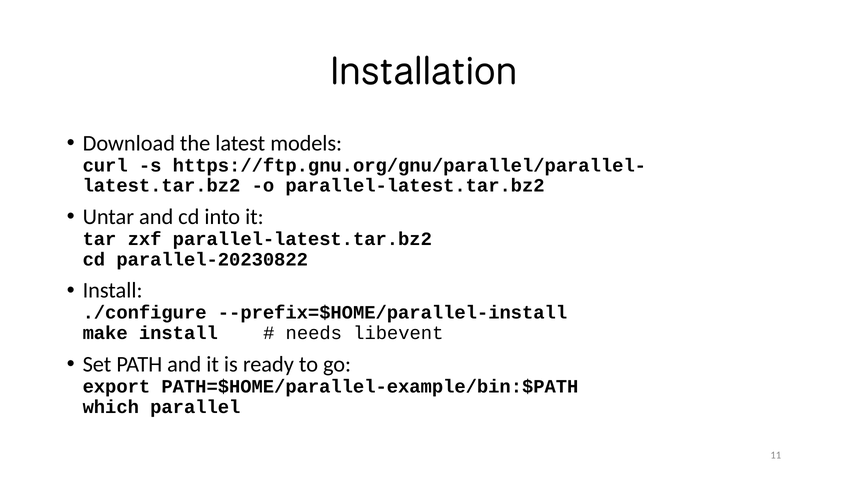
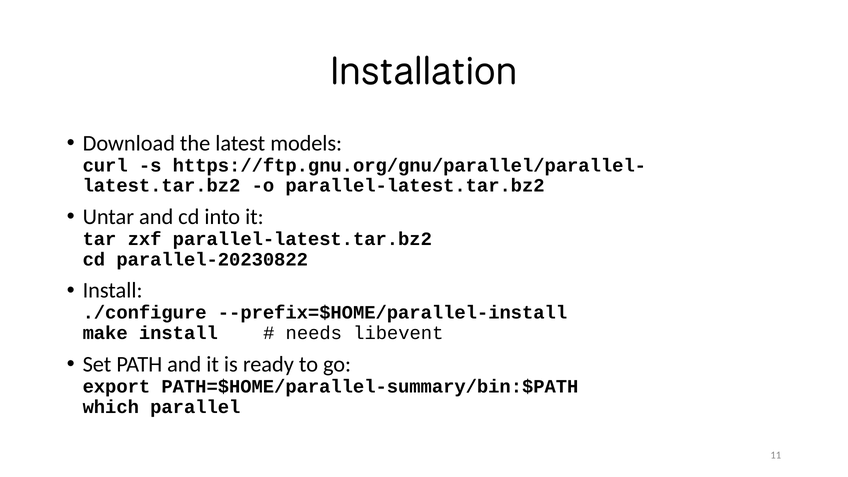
PATH=$HOME/parallel-example/bin:$PATH: PATH=$HOME/parallel-example/bin:$PATH -> PATH=$HOME/parallel-summary/bin:$PATH (370, 386)
